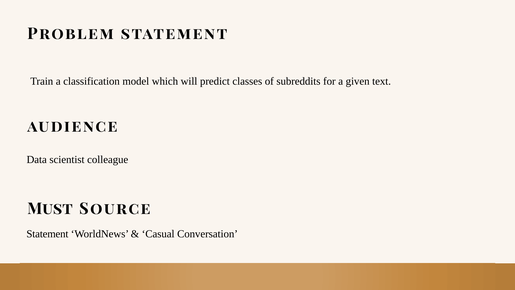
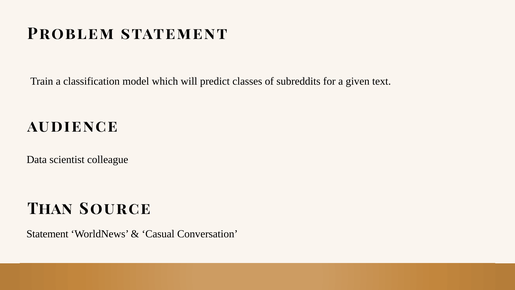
Must: Must -> Than (50, 209)
